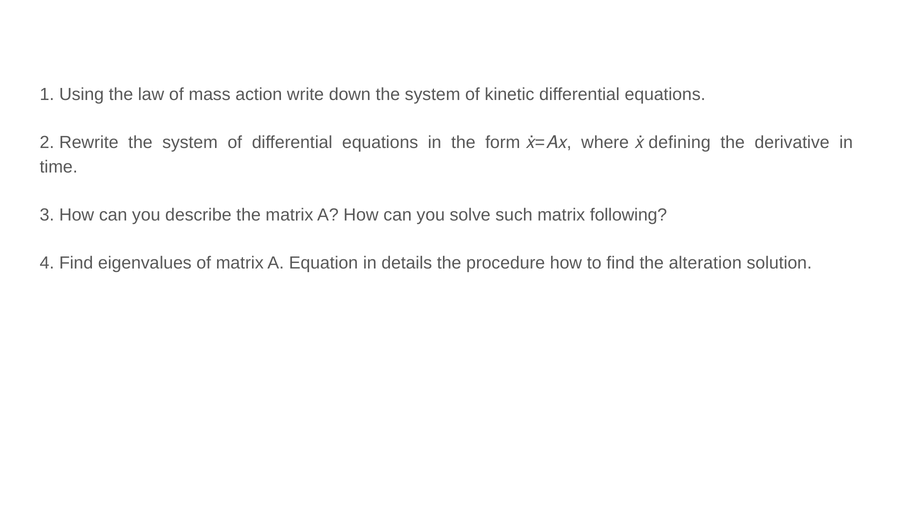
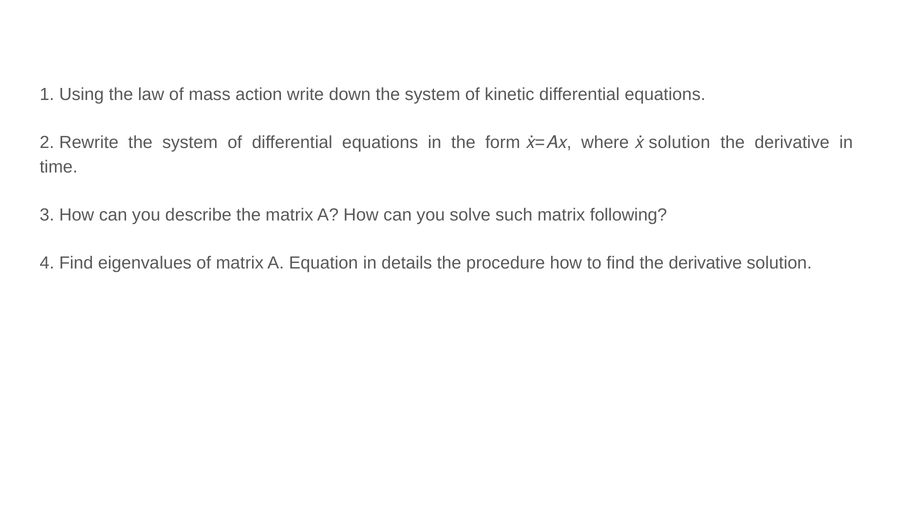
where defining: defining -> solution (679, 143)
find the alteration: alteration -> derivative (705, 263)
